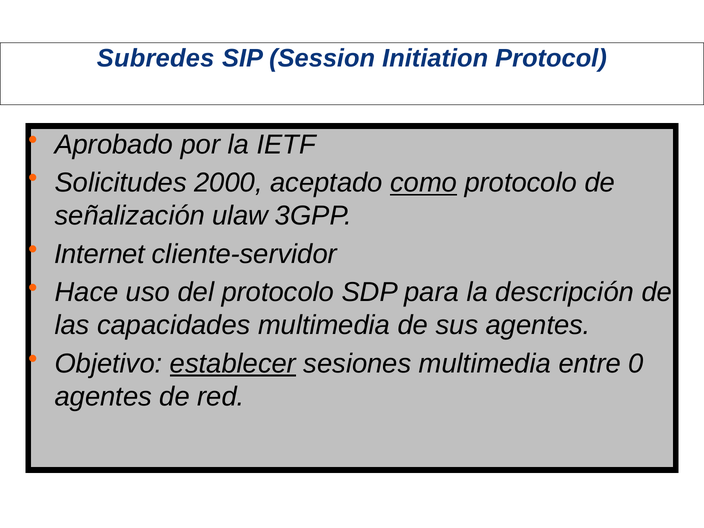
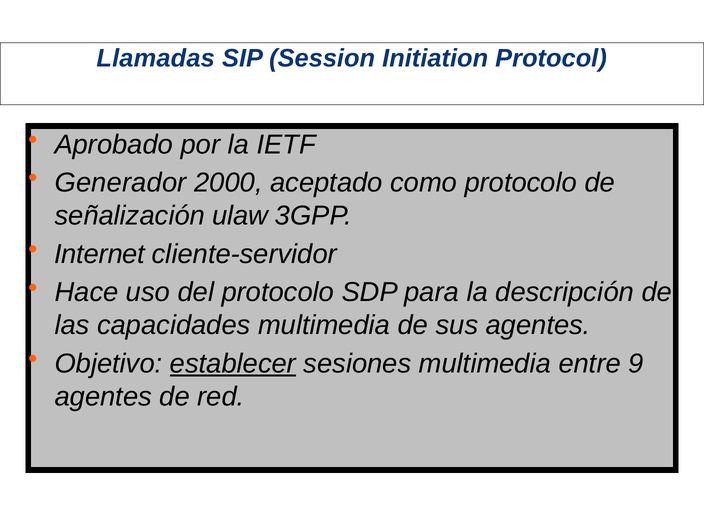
Subredes: Subredes -> Llamadas (156, 58)
Solicitudes: Solicitudes -> Generador (121, 183)
como underline: present -> none (424, 183)
0: 0 -> 9 (636, 364)
